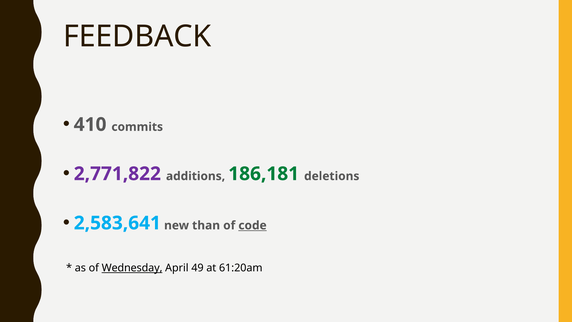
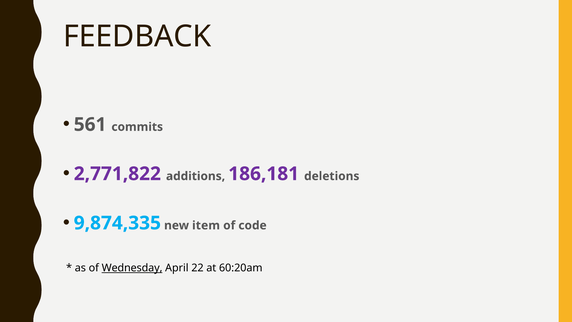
410: 410 -> 561 (90, 124)
186,181 colour: green -> purple (264, 174)
2,583,641: 2,583,641 -> 9,874,335 (117, 223)
than: than -> item (206, 225)
code underline: present -> none (253, 225)
49: 49 -> 22 (197, 268)
61:20am: 61:20am -> 60:20am (241, 268)
